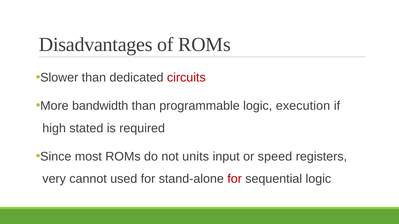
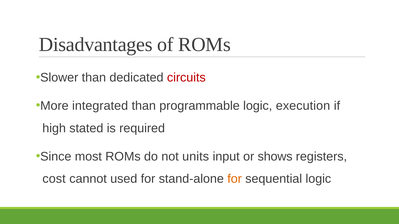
bandwidth: bandwidth -> integrated (100, 106)
speed: speed -> shows (275, 157)
very: very -> cost (54, 179)
for colour: red -> orange (235, 179)
